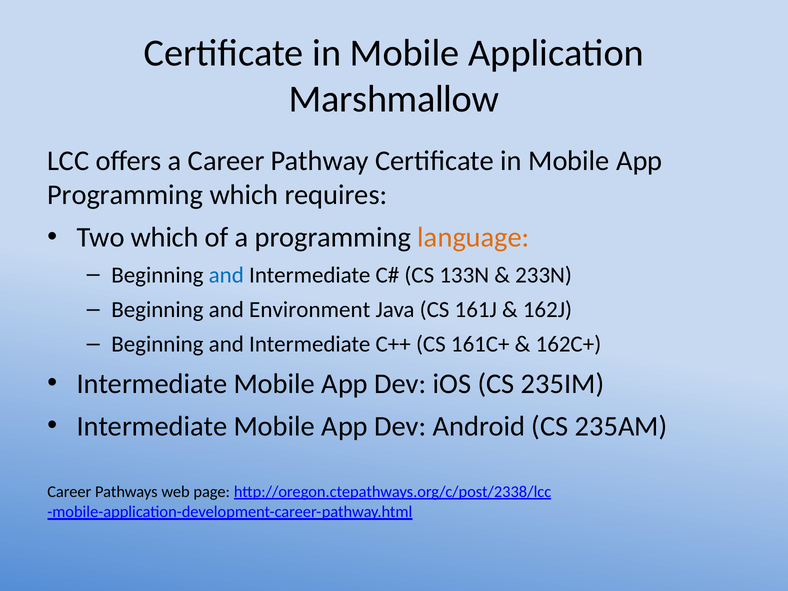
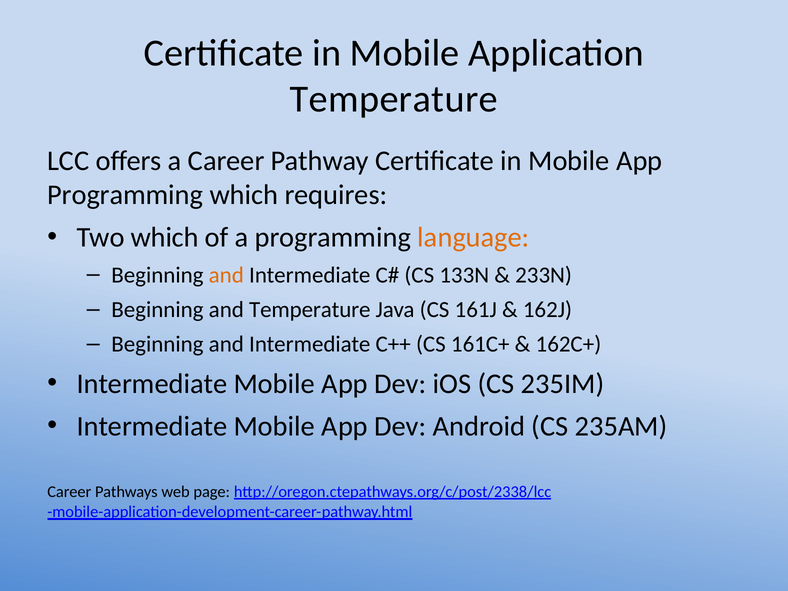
Marshmallow: Marshmallow -> Temperature (394, 99)
and colour: blue -> orange (226, 275)
and Environment: Environment -> Temperature (310, 310)
